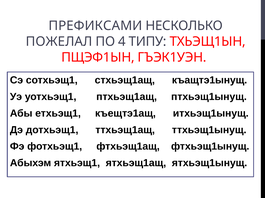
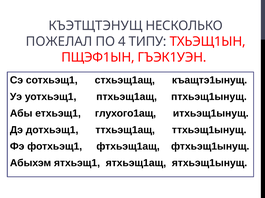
ПРЕФИКСАМИ: ПРЕФИКСАМИ -> КЪЭТЩТЭНУЩ (95, 26)
къещтэ1ащ: къещтэ1ащ -> глухого1ащ (125, 114)
